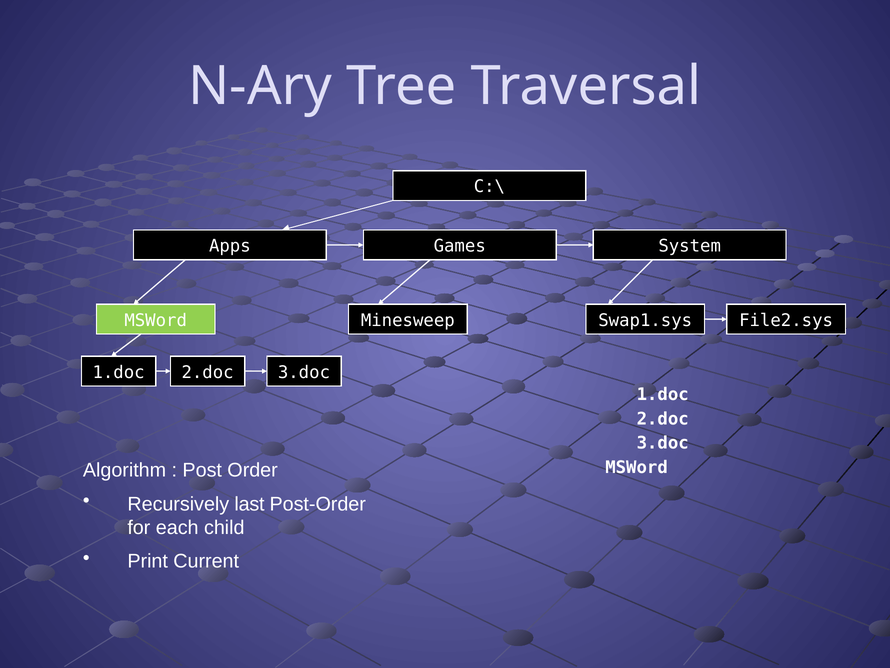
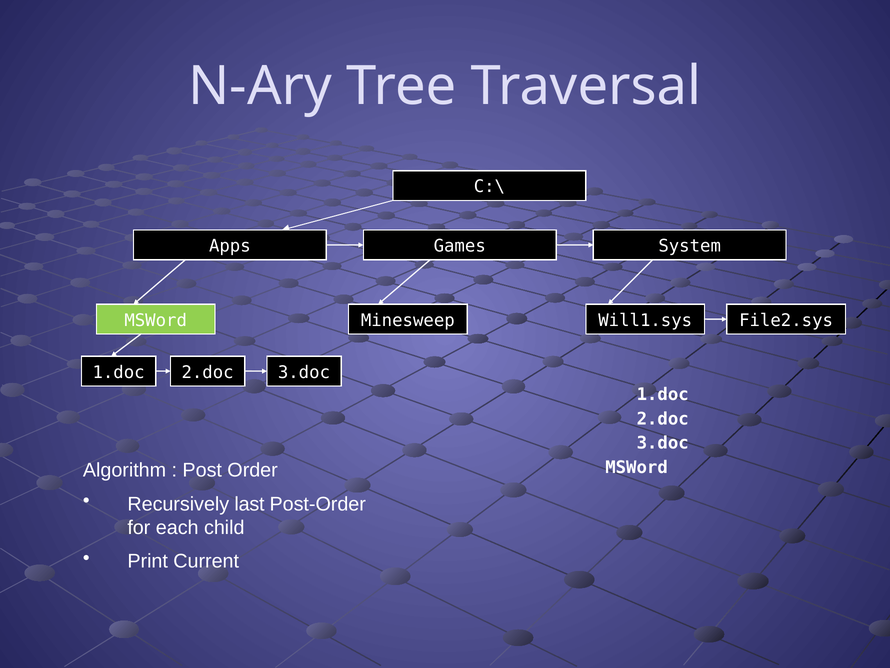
Swap1.sys: Swap1.sys -> Will1.sys (645, 320)
